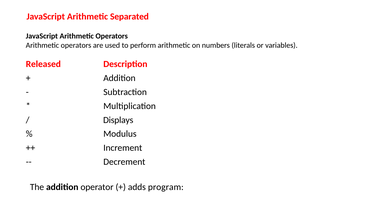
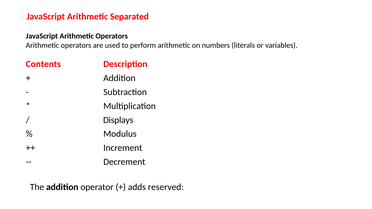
Released: Released -> Contents (43, 64)
program: program -> reserved (166, 187)
